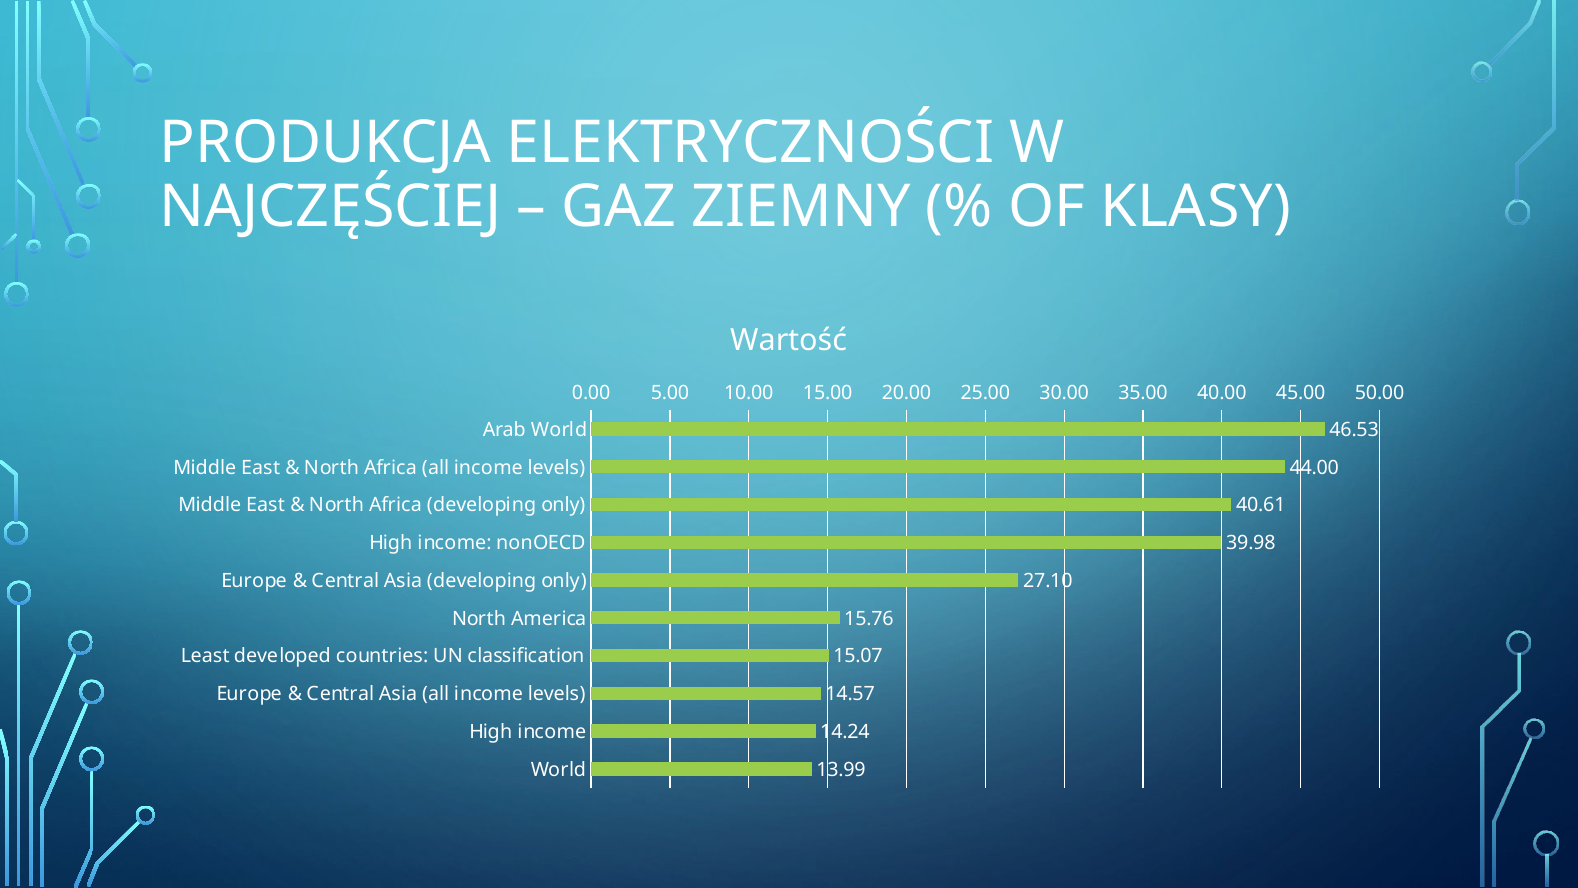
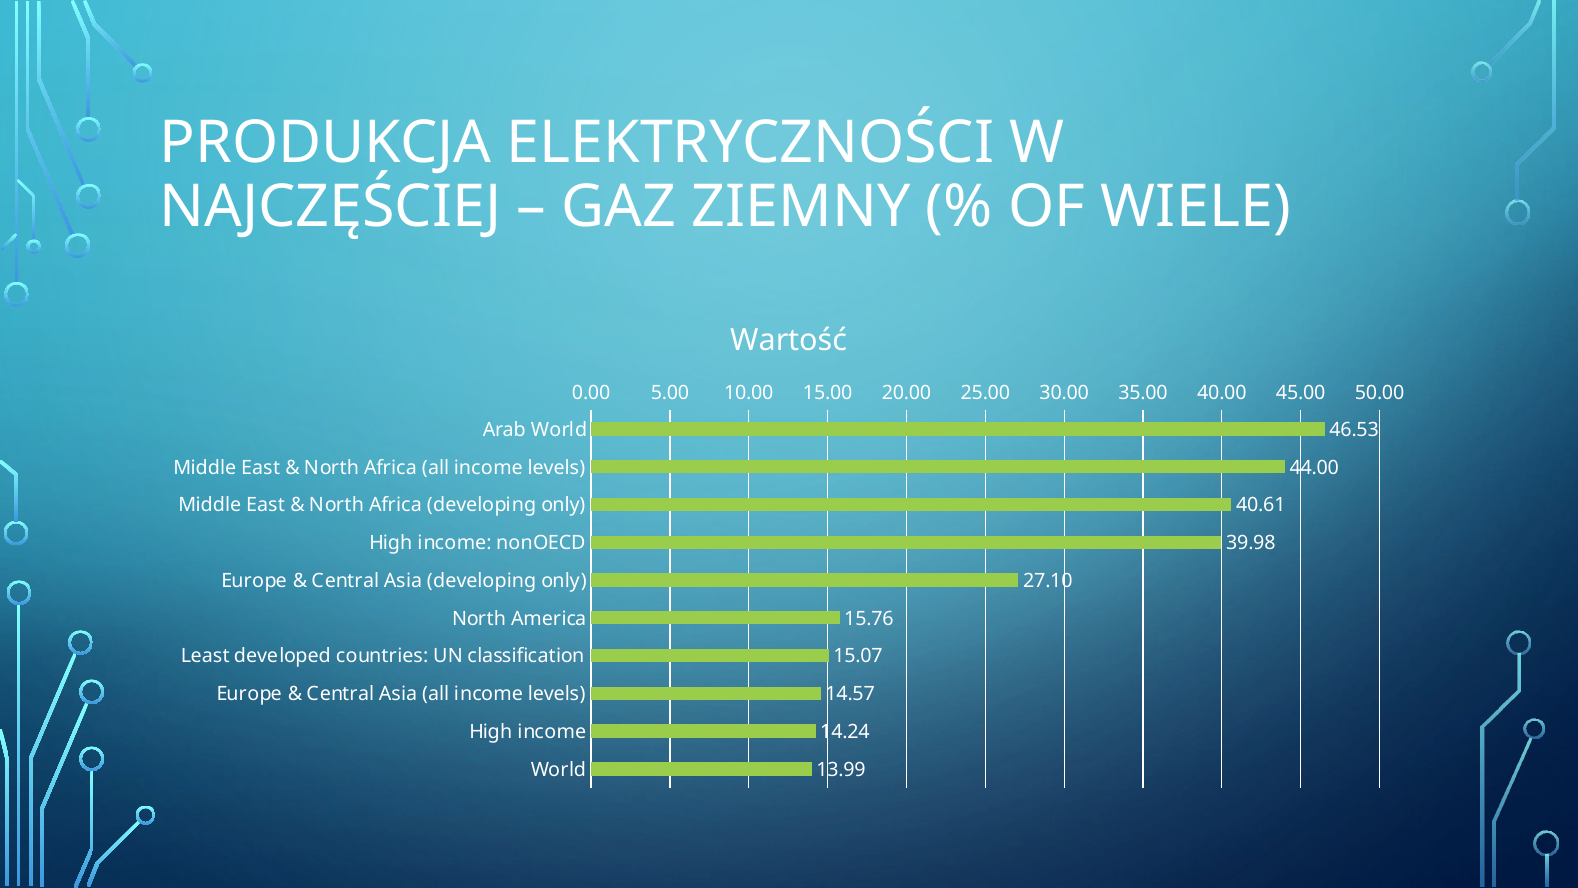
KLASY: KLASY -> WIELE (1196, 207)
